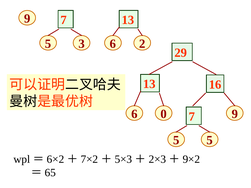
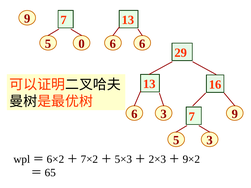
3: 3 -> 0 (82, 44)
6 2: 2 -> 6 (142, 44)
6 0: 0 -> 3 (164, 114)
5 5: 5 -> 3 (210, 140)
